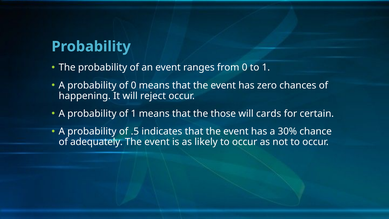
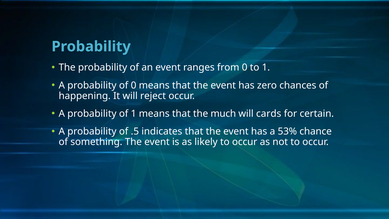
those: those -> much (223, 114)
30%: 30% -> 53% (287, 131)
adequately: adequately -> something (96, 142)
